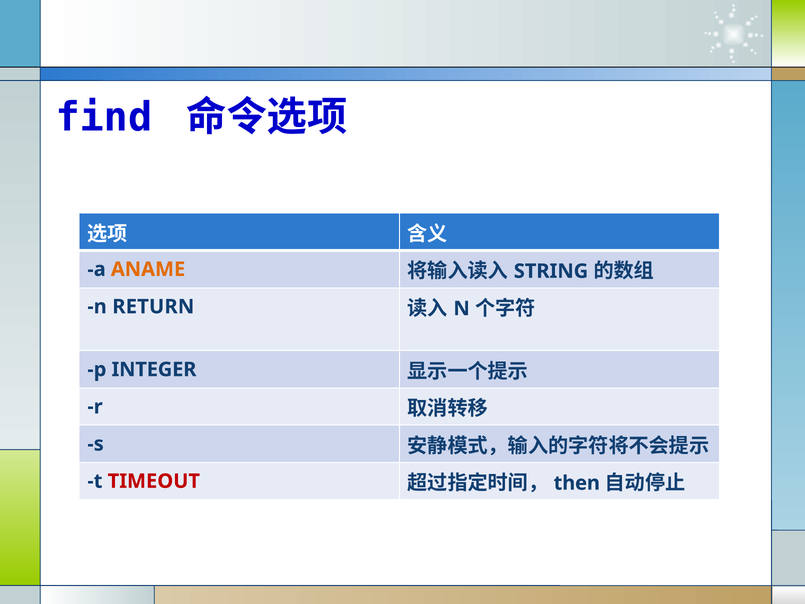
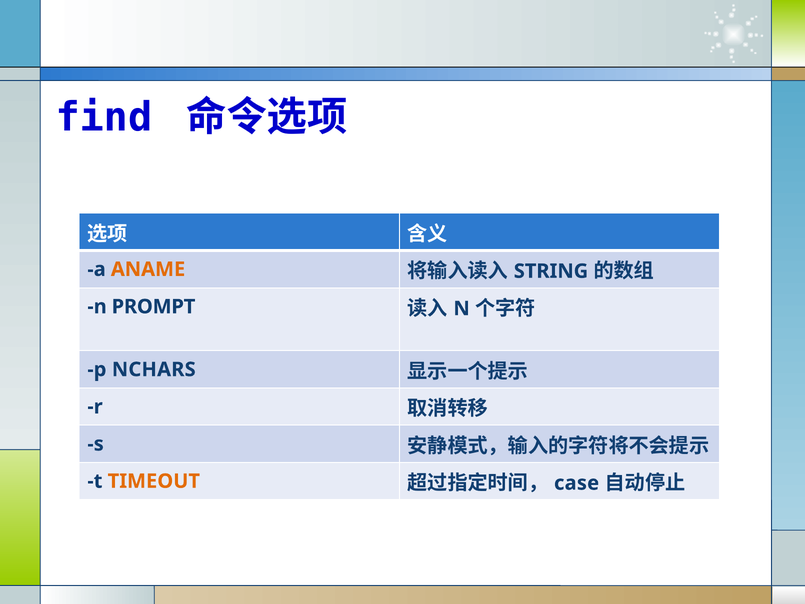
RETURN: RETURN -> PROMPT (153, 307)
INTEGER: INTEGER -> NCHARS (154, 369)
TIMEOUT colour: red -> orange (154, 481)
then: then -> case (577, 483)
